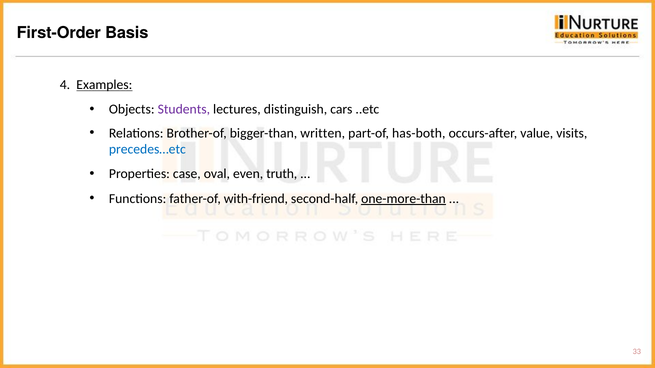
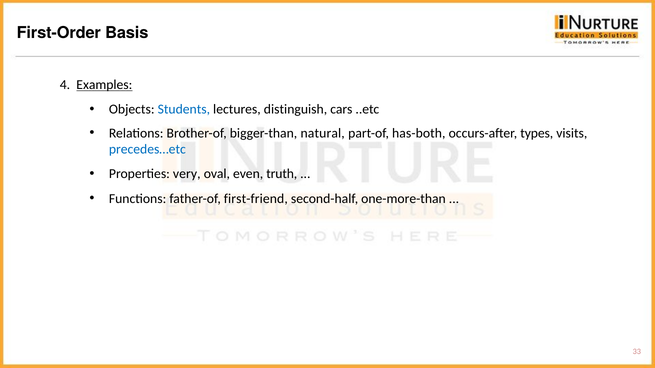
Students colour: purple -> blue (184, 109)
written: written -> natural (323, 133)
value: value -> types (537, 133)
case: case -> very (187, 174)
with-friend: with-friend -> first-friend (256, 199)
one-more-than underline: present -> none (404, 199)
